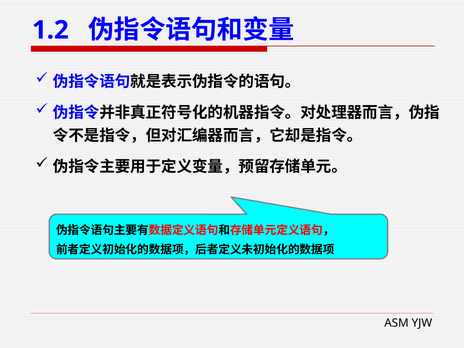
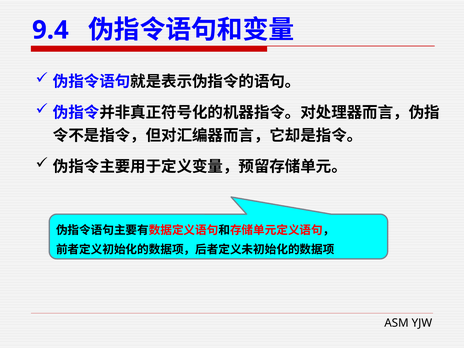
1.2: 1.2 -> 9.4 (50, 30)
